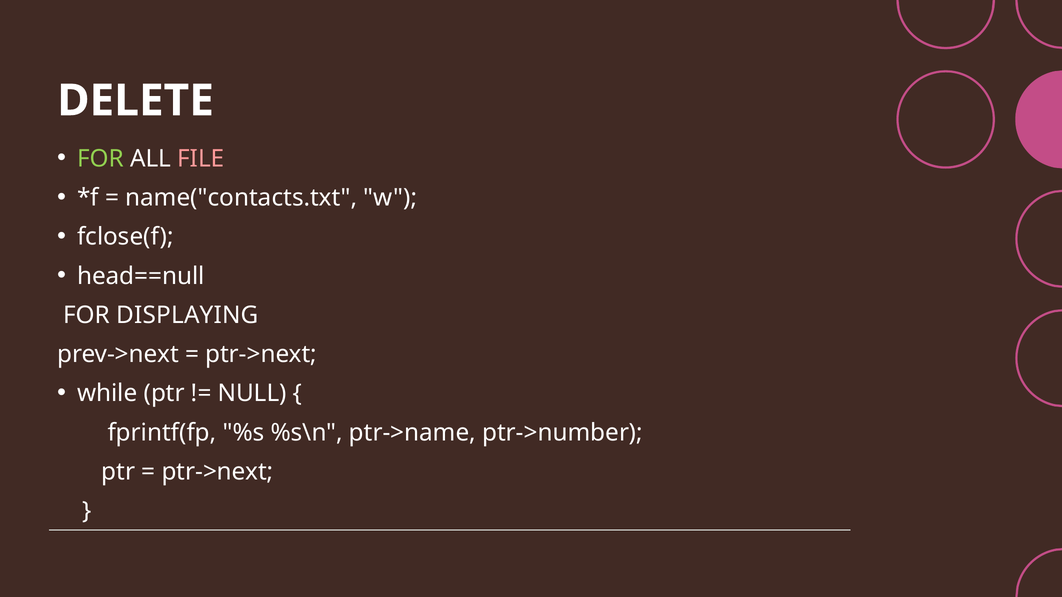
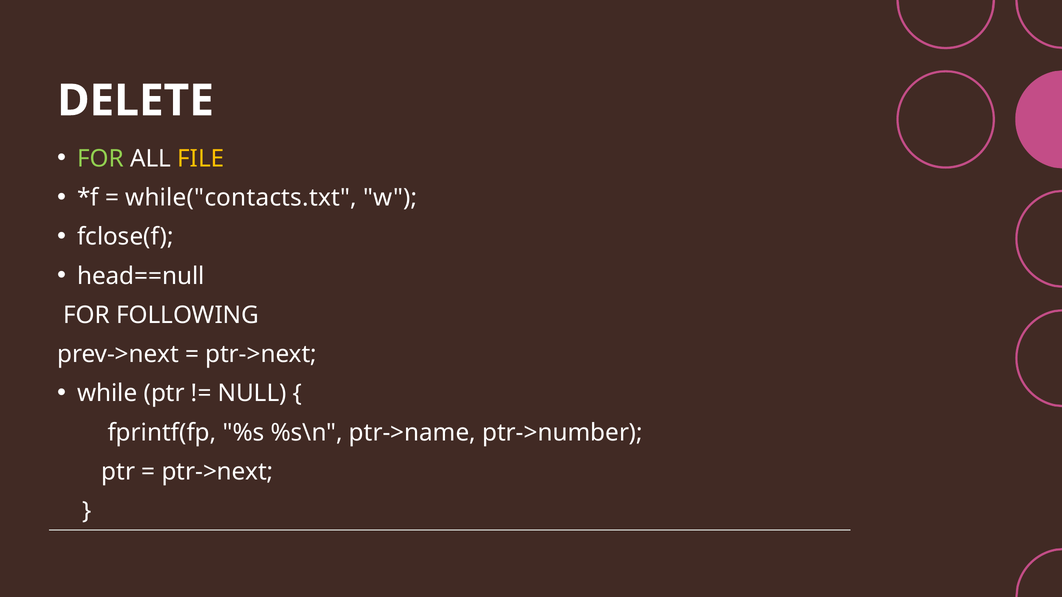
FILE colour: pink -> yellow (201, 159)
name("contacts.txt: name("contacts.txt -> while("contacts.txt (241, 198)
DISPLAYING: DISPLAYING -> FOLLOWING (188, 315)
